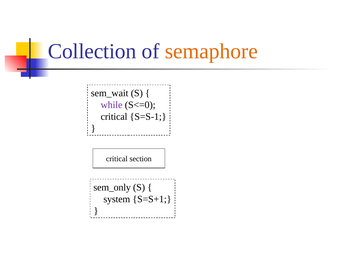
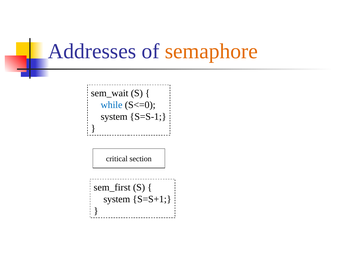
Collection: Collection -> Addresses (92, 51)
while colour: purple -> blue (112, 105)
critical: critical -> system (114, 117)
sem_only: sem_only -> sem_first (112, 187)
